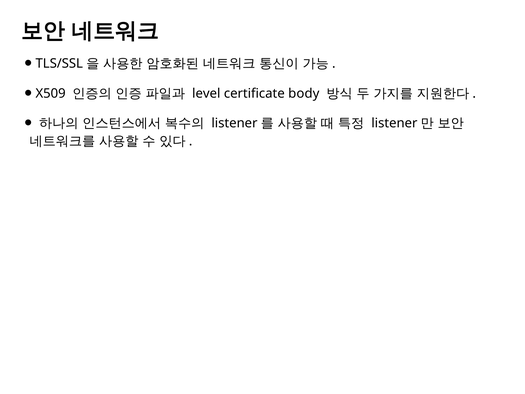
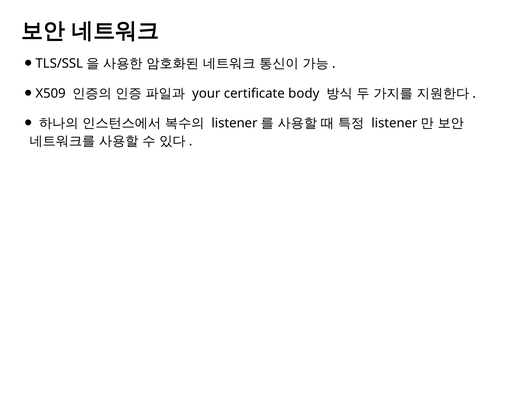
level: level -> your (206, 93)
